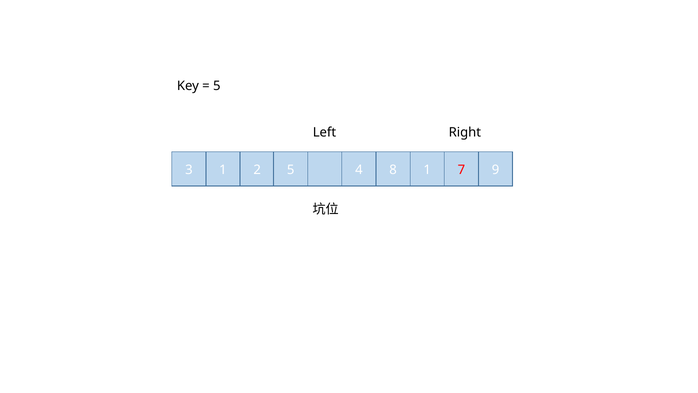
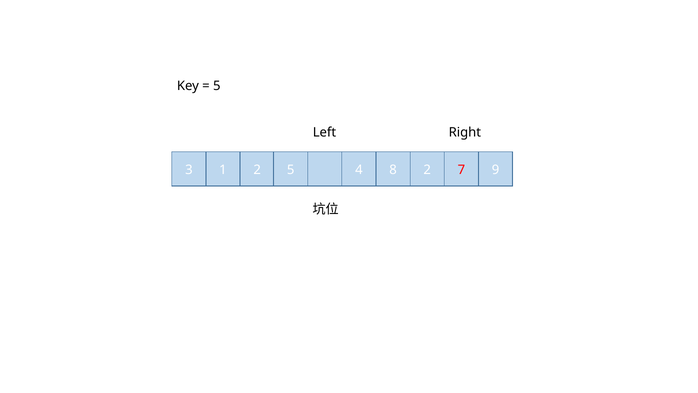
8 1: 1 -> 2 (427, 170)
